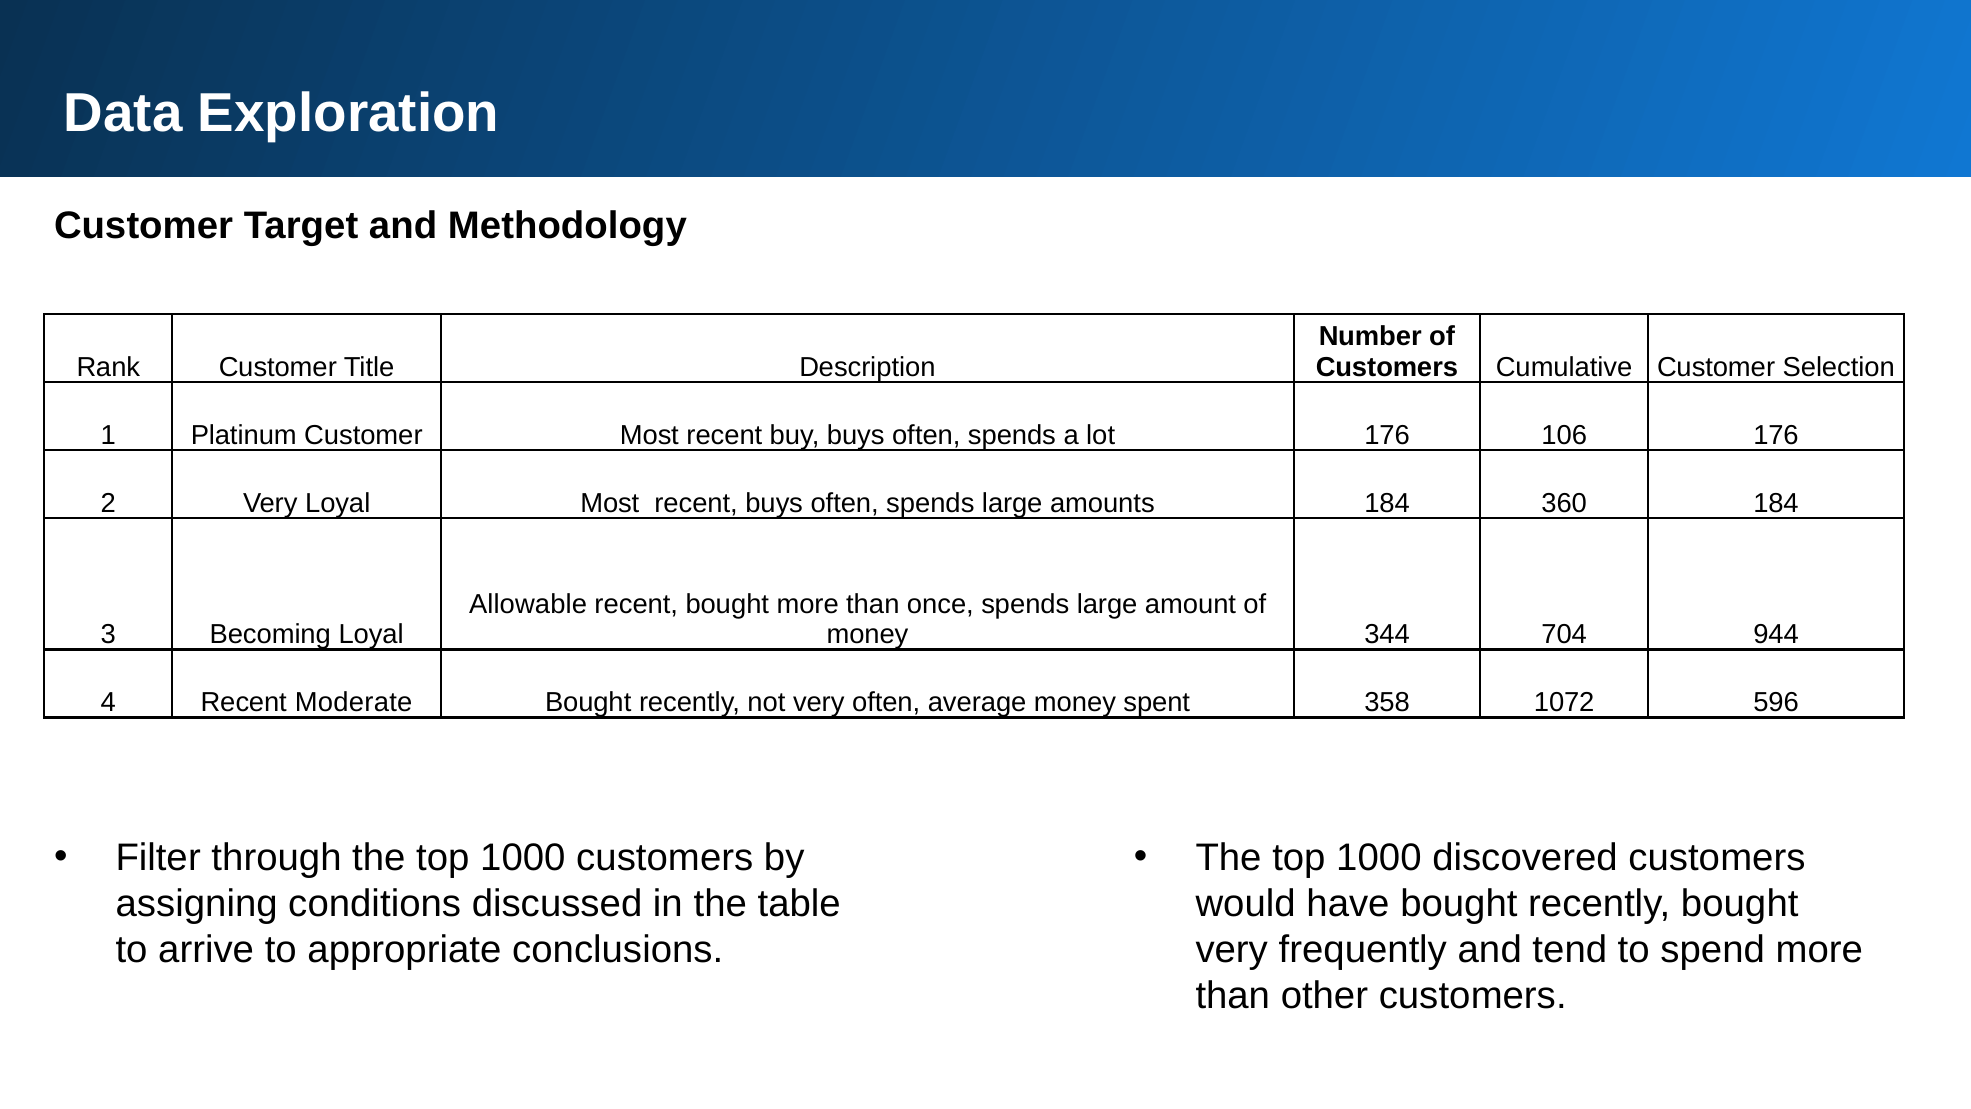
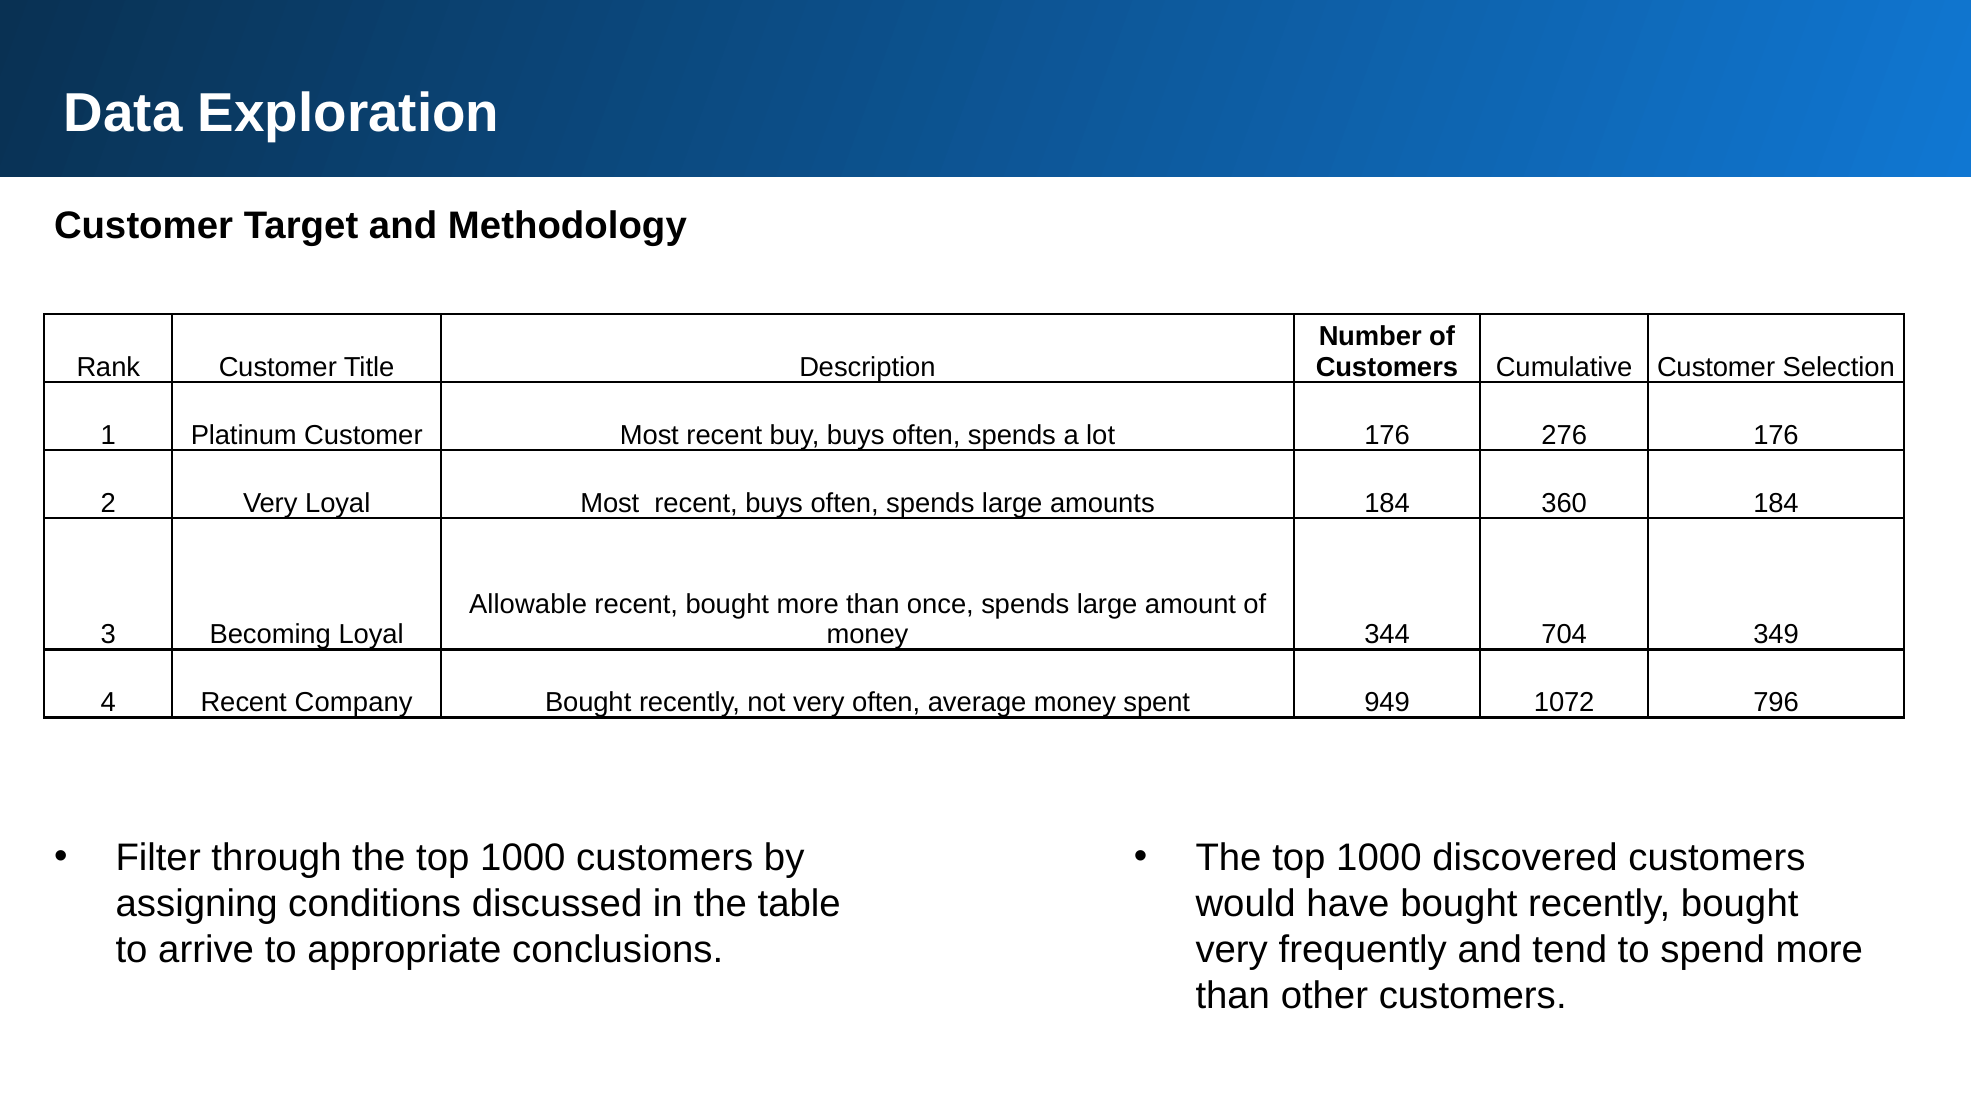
106: 106 -> 276 (1564, 435)
944: 944 -> 349 (1776, 634)
Moderate: Moderate -> Company (354, 702)
358: 358 -> 949 (1387, 702)
596: 596 -> 796 (1776, 702)
